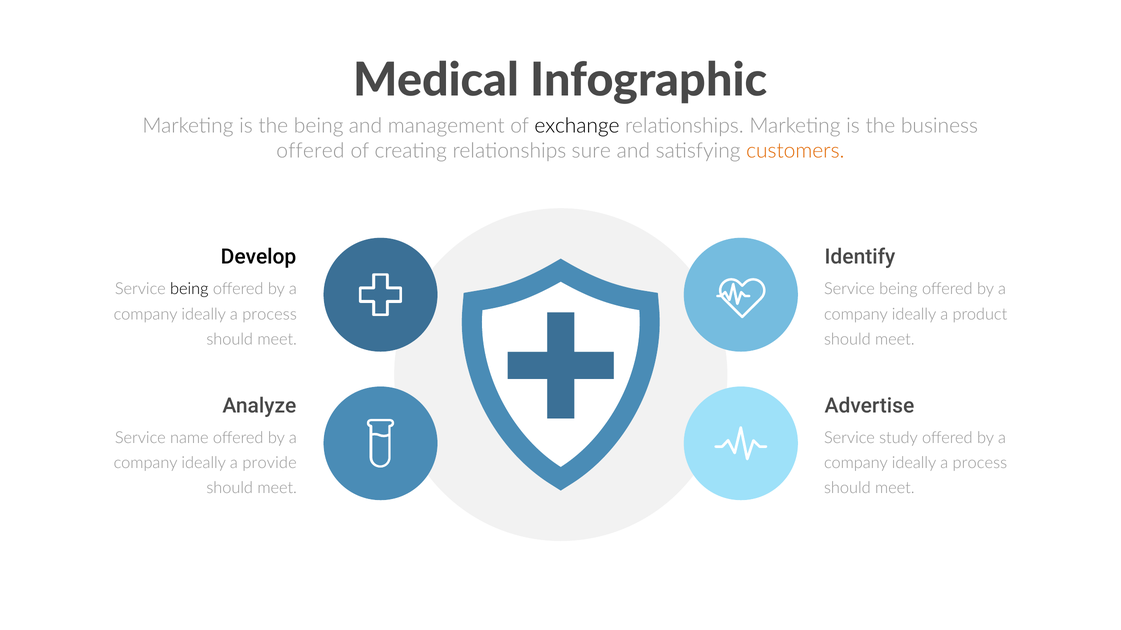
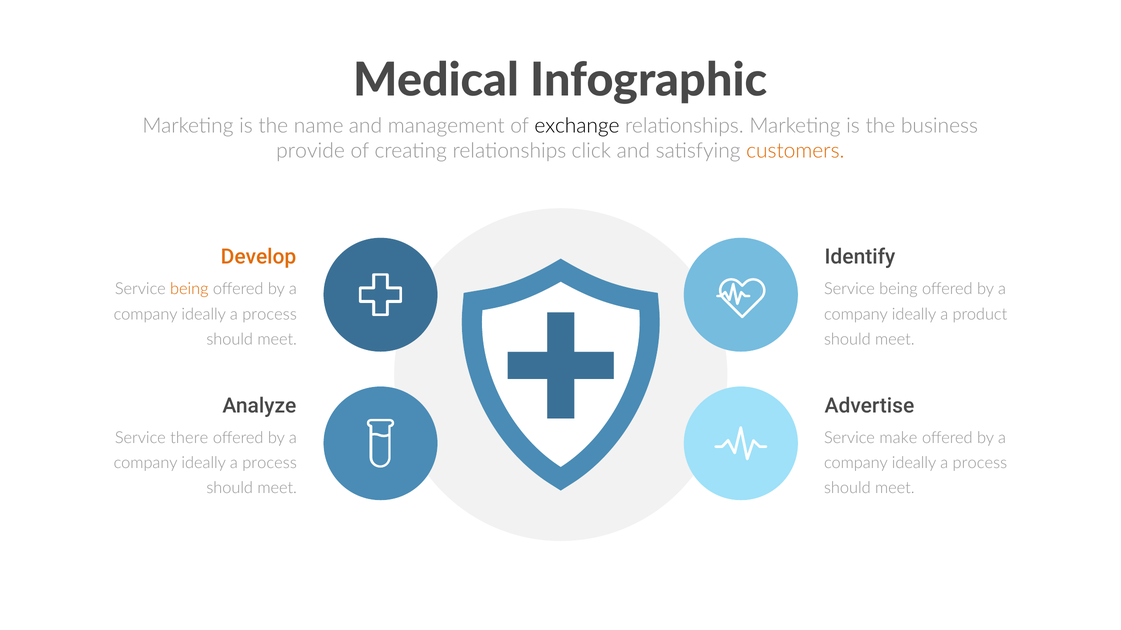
the being: being -> name (319, 126)
offered: offered -> provide (311, 151)
sure: sure -> click (591, 151)
Develop colour: black -> orange (259, 257)
being colour: black -> orange (189, 289)
name: name -> there (189, 438)
study: study -> make (898, 438)
provide: provide -> process (270, 463)
